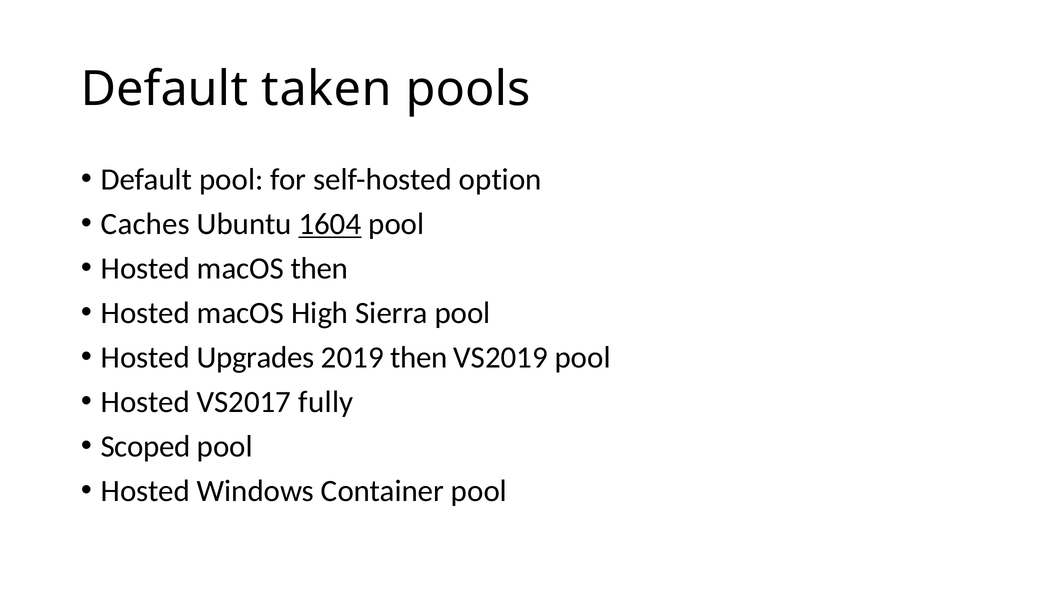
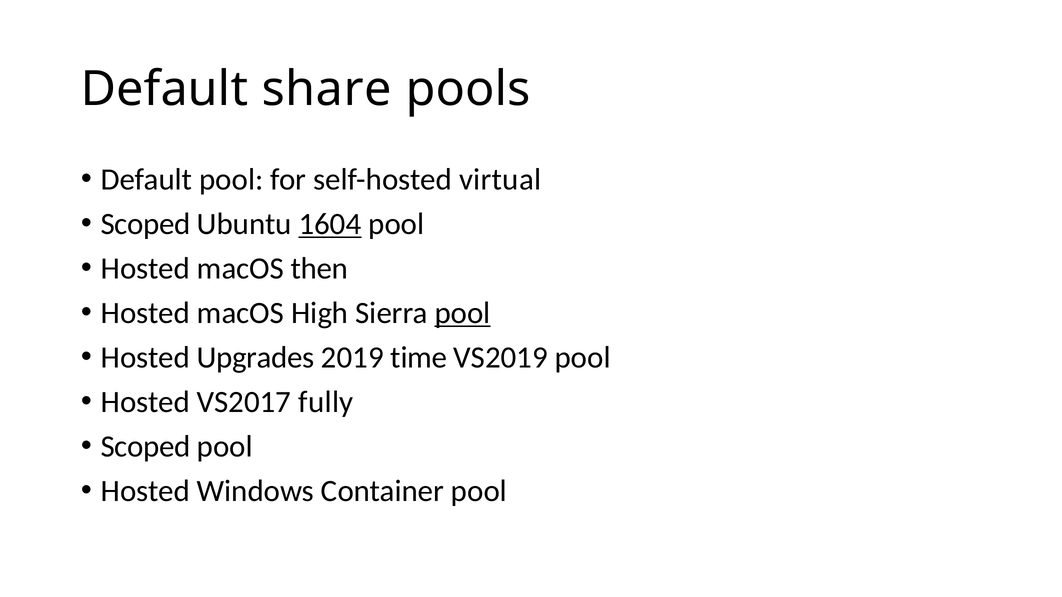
taken: taken -> share (327, 89)
option: option -> virtual (500, 180)
Caches: Caches -> Scoped (146, 224)
pool underline: none -> present (463, 313)
2019 then: then -> time (419, 358)
